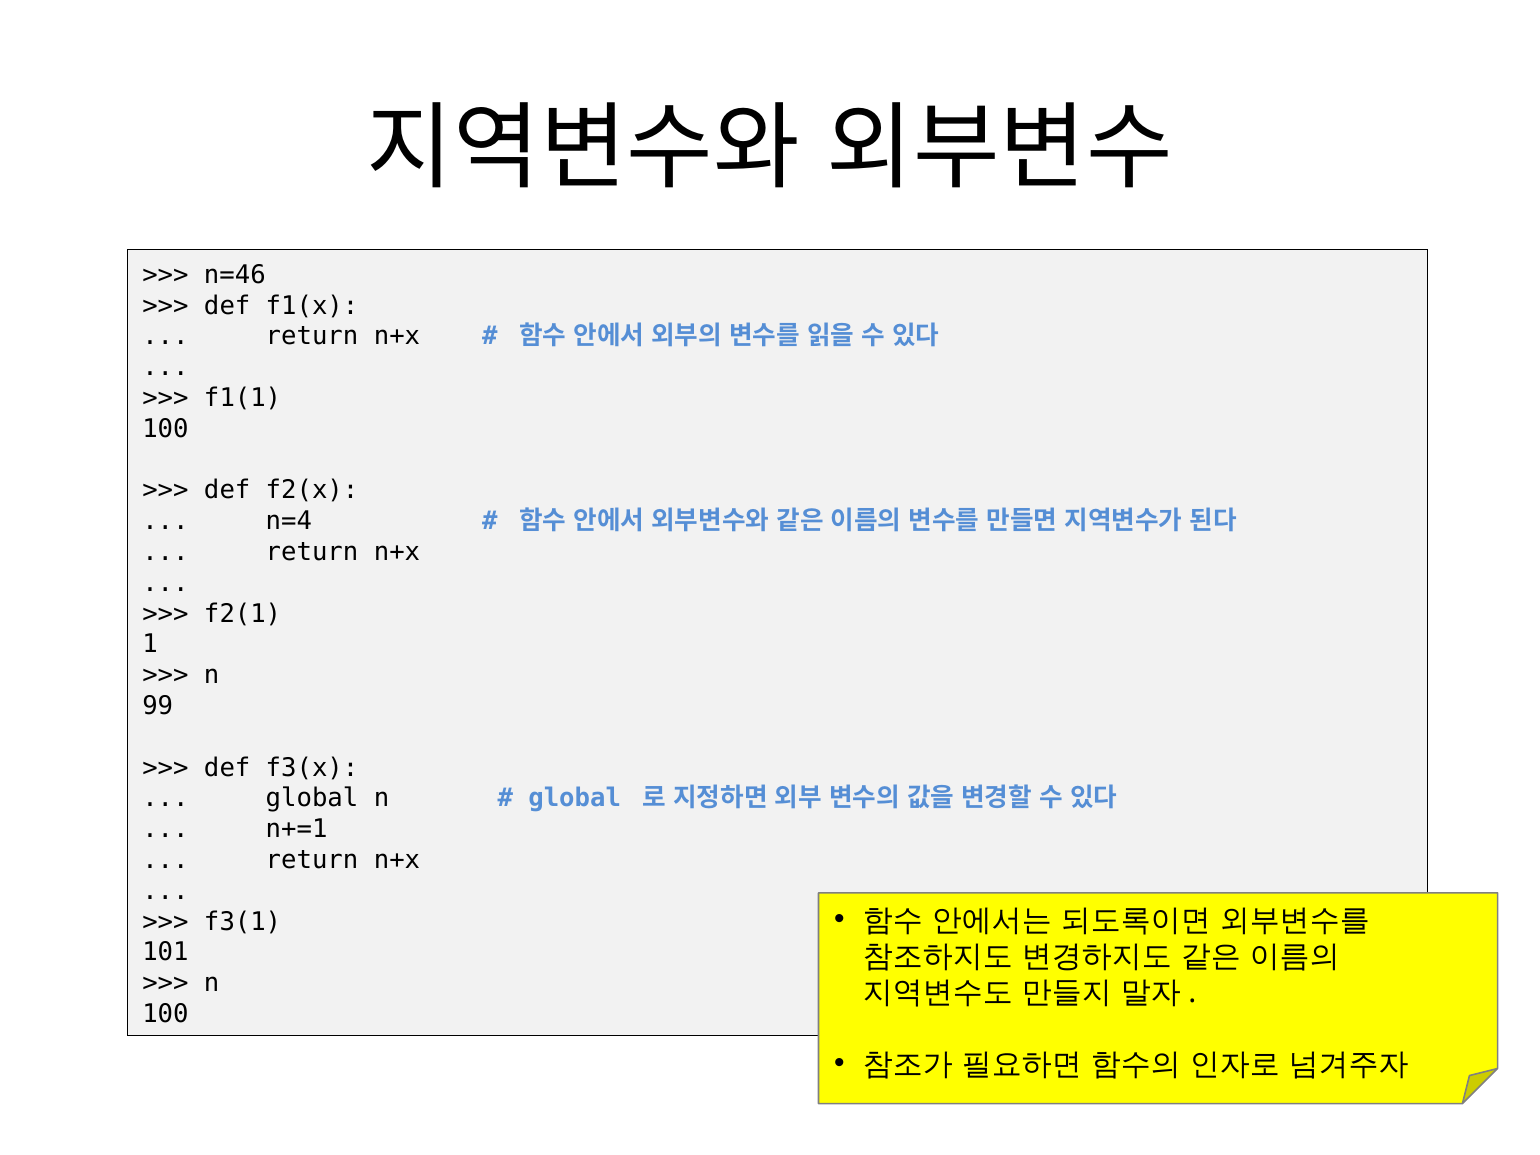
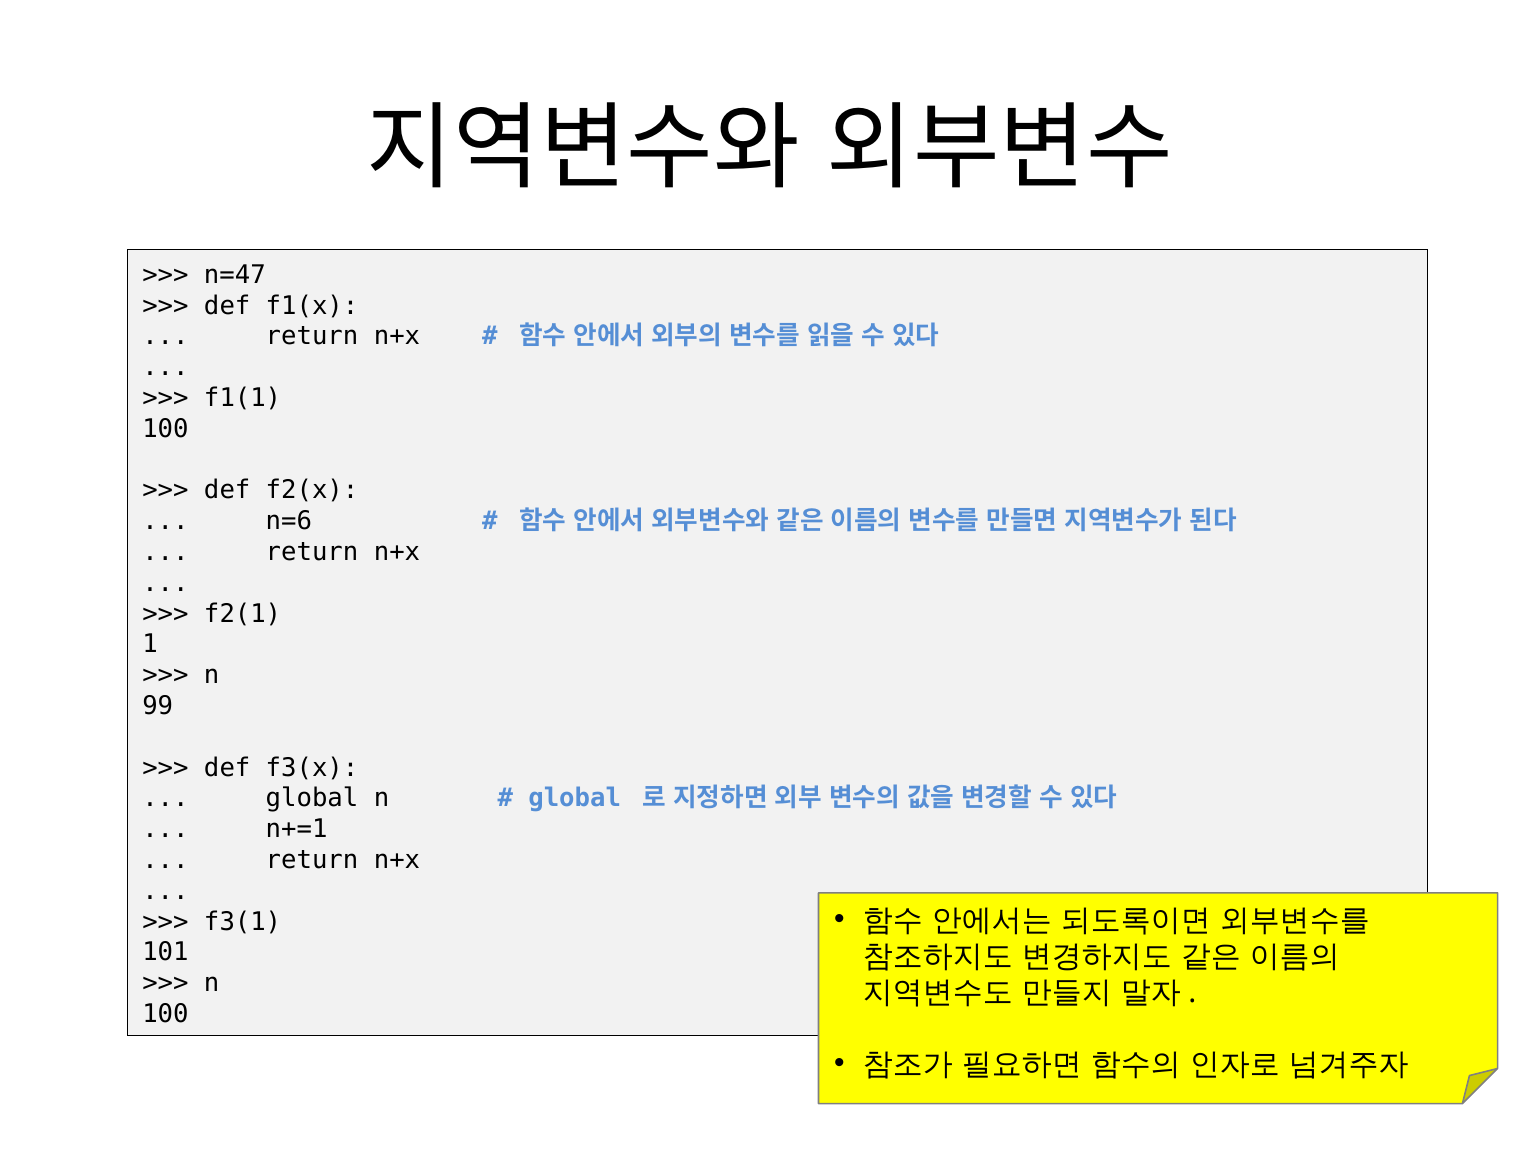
n=46: n=46 -> n=47 (235, 275)
n=4: n=4 -> n=6 (289, 521)
